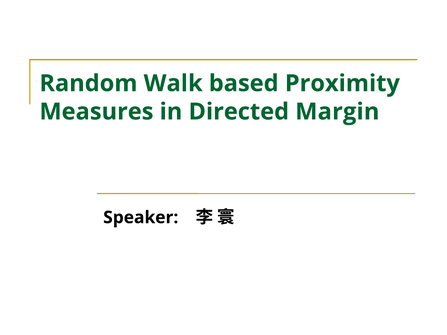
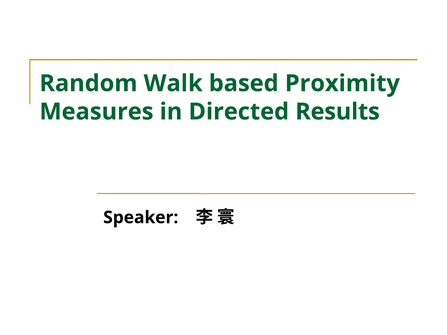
Margin: Margin -> Results (338, 112)
